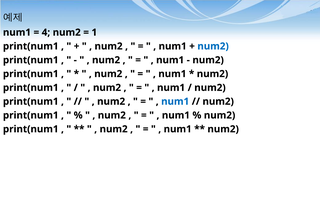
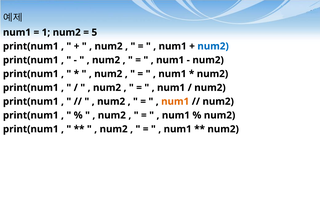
4: 4 -> 1 (46, 32)
1: 1 -> 5 (94, 32)
num1 colour: blue -> orange (175, 101)
